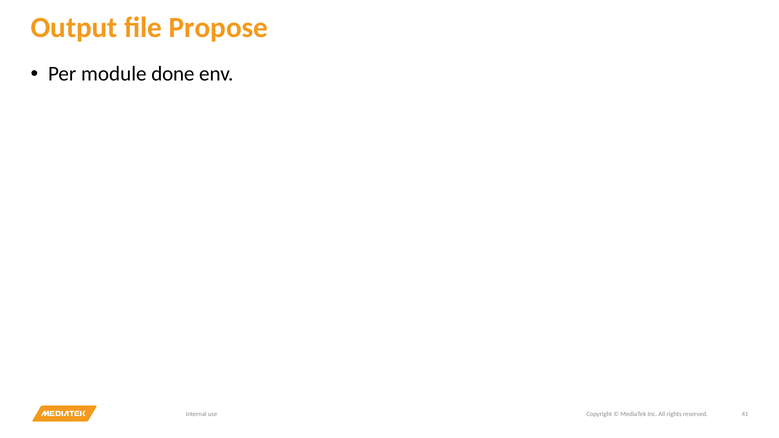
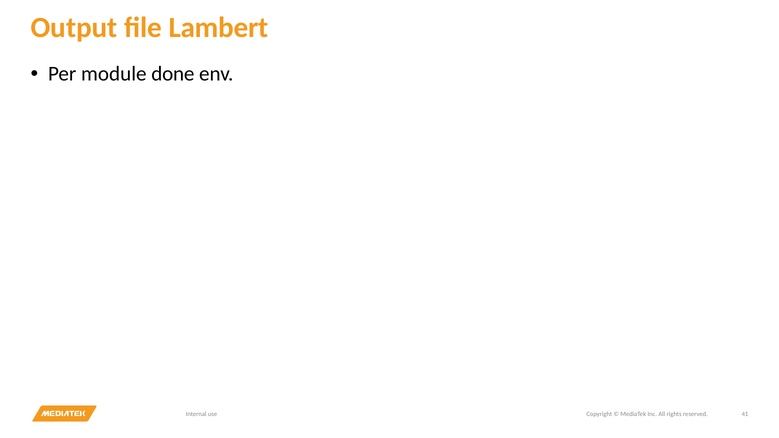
Propose: Propose -> Lambert (219, 28)
